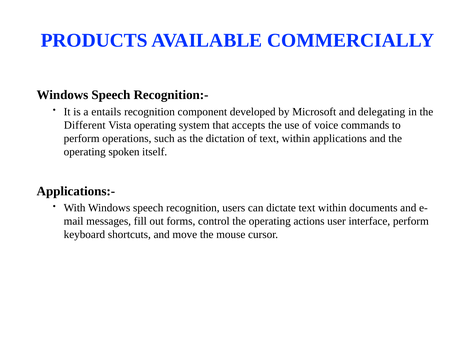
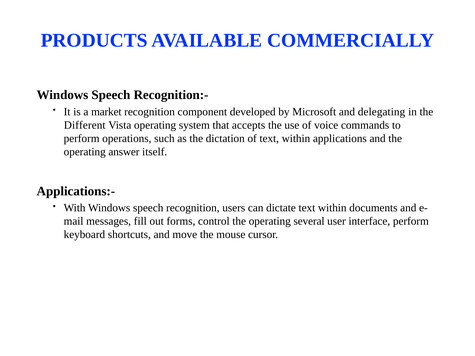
entails: entails -> market (106, 112)
spoken: spoken -> answer (124, 152)
actions: actions -> several (309, 221)
